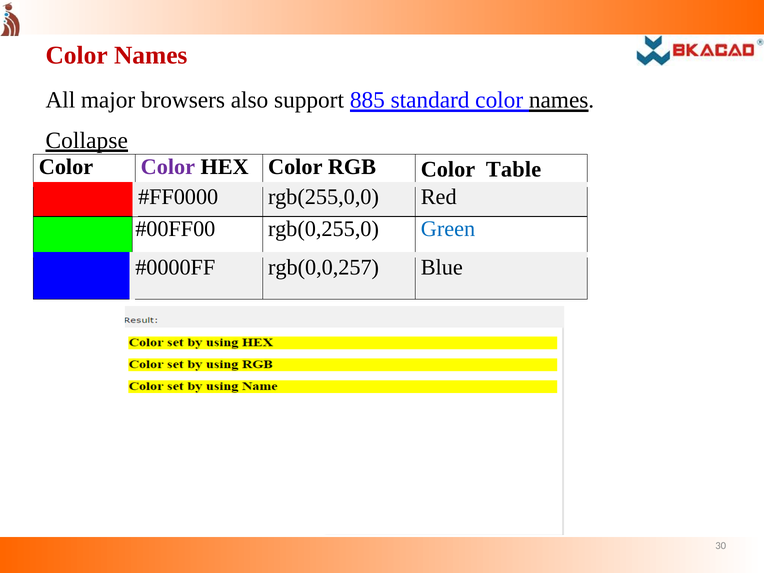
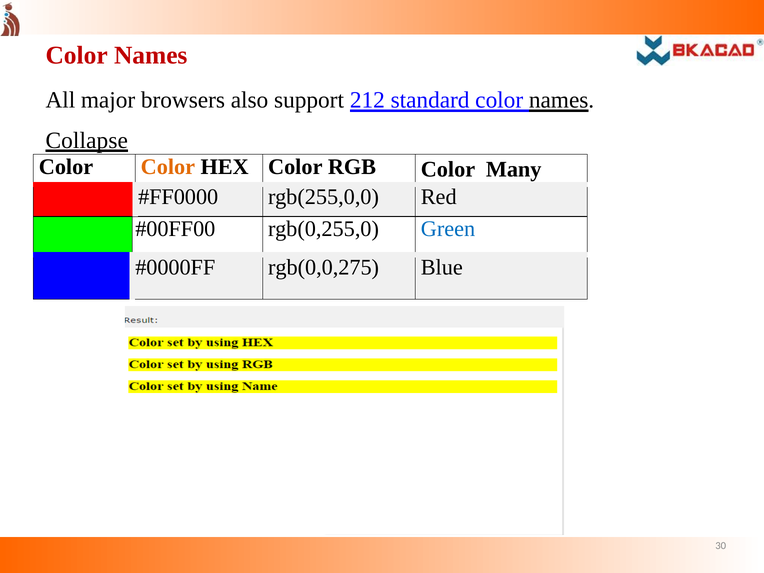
885: 885 -> 212 (367, 100)
Color colour: purple -> orange (168, 167)
Table: Table -> Many (514, 169)
rgb(0,0,257: rgb(0,0,257 -> rgb(0,0,275 (324, 267)
